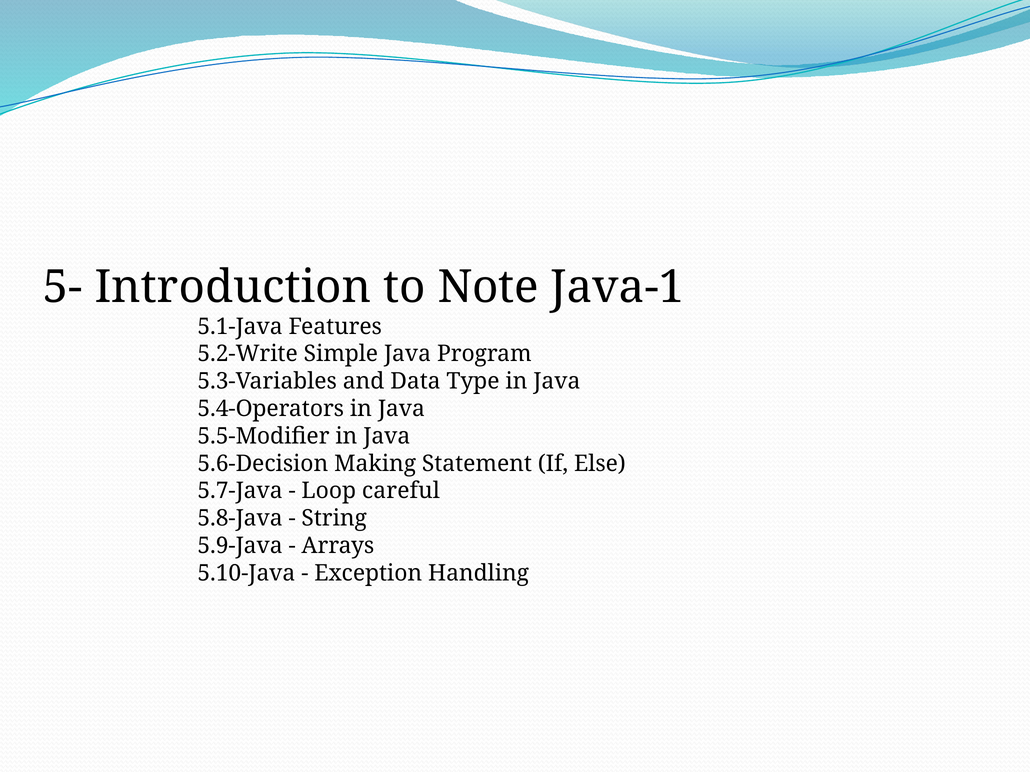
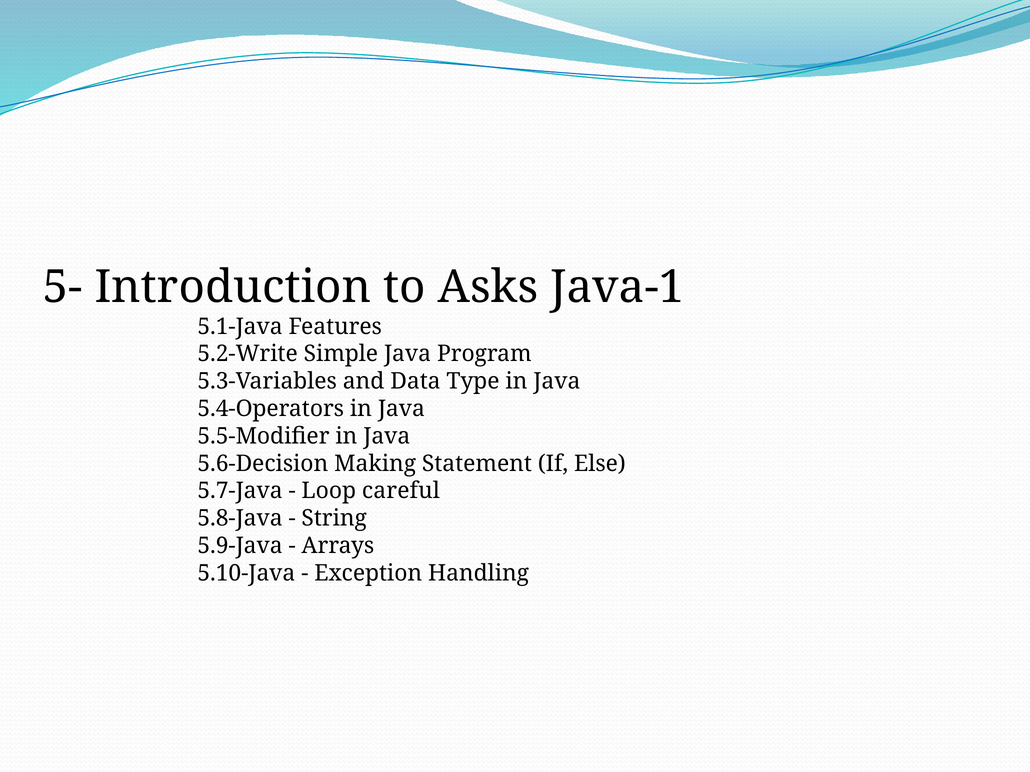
Note: Note -> Asks (488, 287)
